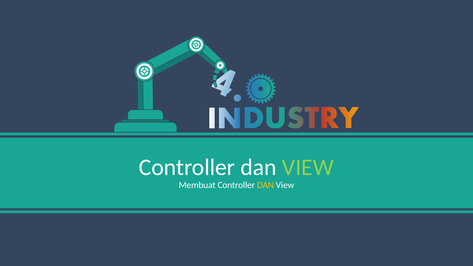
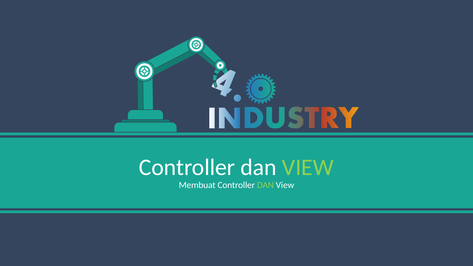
DAN colour: yellow -> light green (265, 185)
